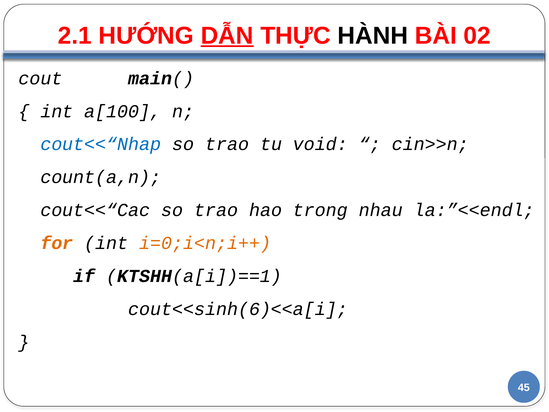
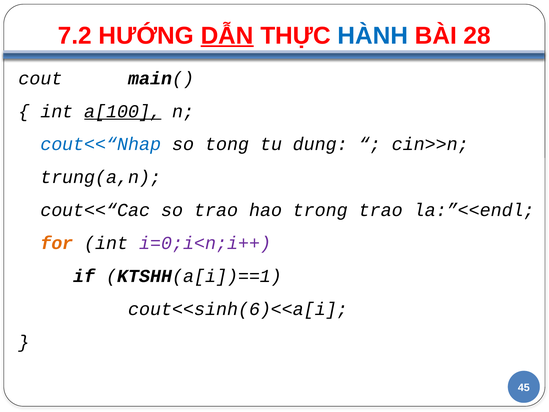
2.1: 2.1 -> 7.2 (75, 36)
HÀNH colour: black -> blue (373, 36)
02: 02 -> 28 (477, 36)
a[100 underline: none -> present (123, 111)
trao: trao -> tong (227, 144)
void: void -> dung (320, 144)
count(a,n: count(a,n -> trung(a,n (101, 177)
trong nhau: nhau -> trao (381, 210)
i=0;i<n;i++ colour: orange -> purple (205, 243)
